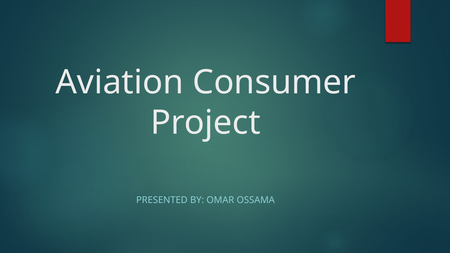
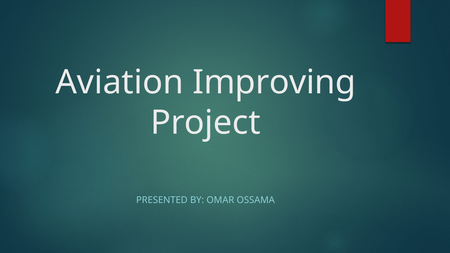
Consumer: Consumer -> Improving (274, 82)
